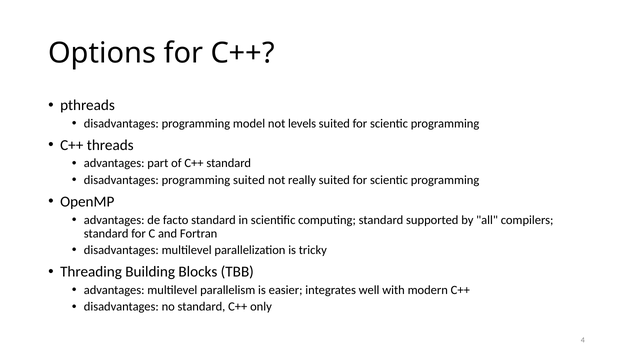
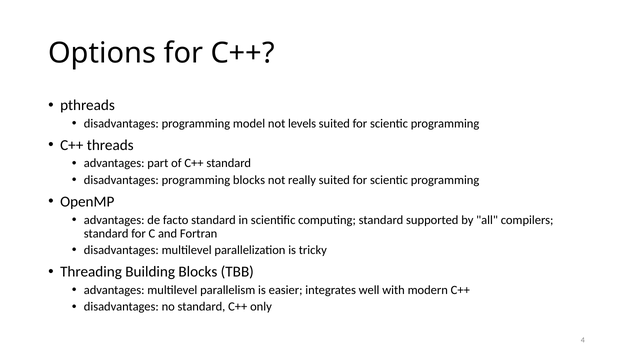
programming suited: suited -> blocks (249, 180)
